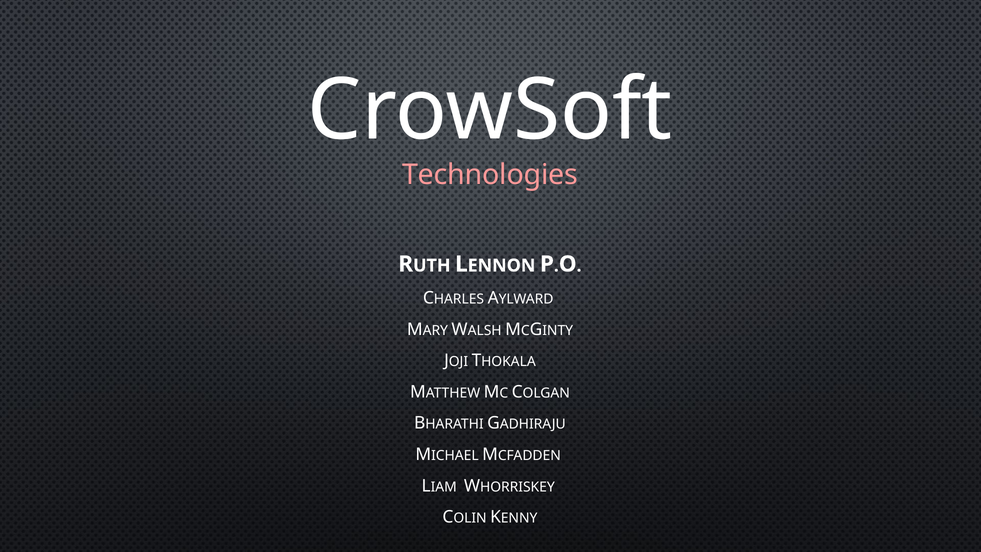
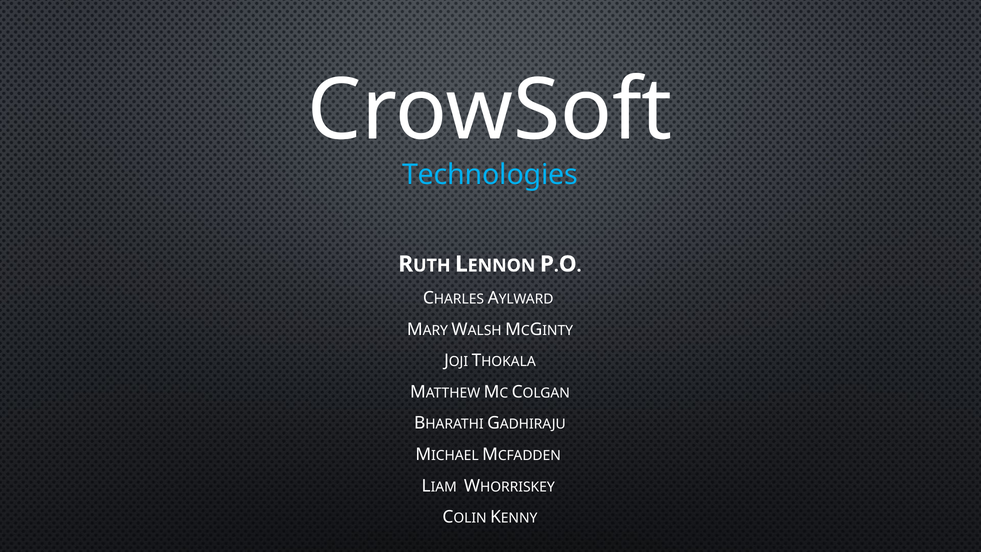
Technologies colour: pink -> light blue (490, 175)
